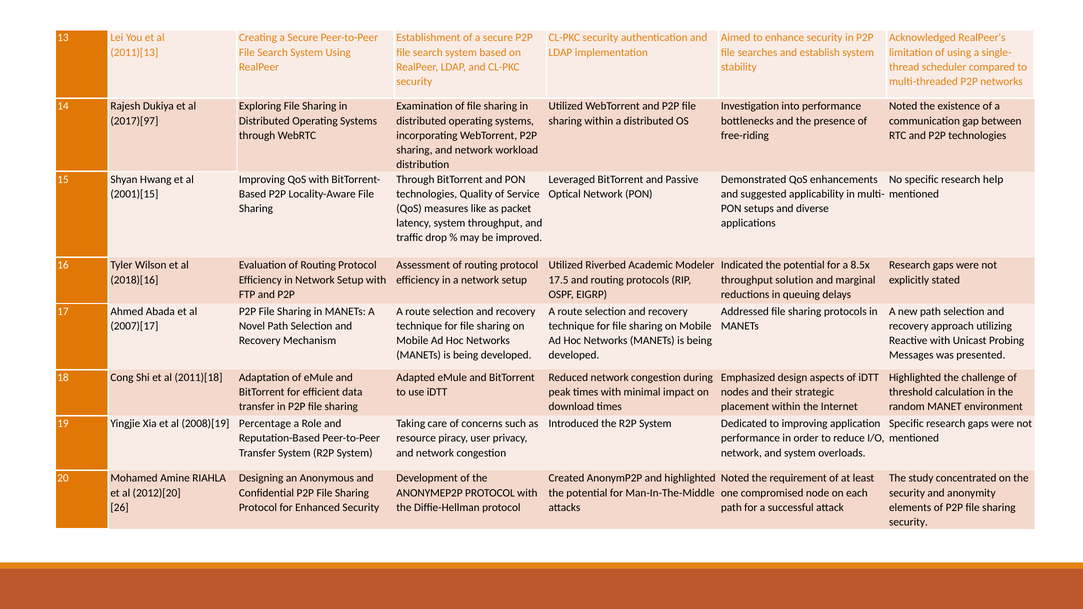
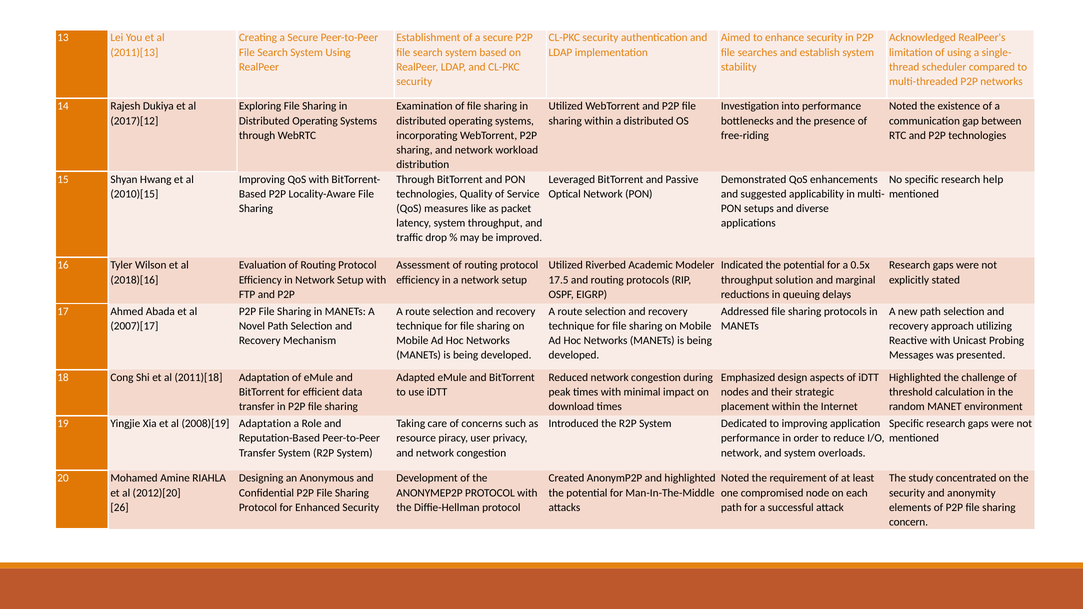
2017)[97: 2017)[97 -> 2017)[12 (134, 121)
2001)[15: 2001)[15 -> 2010)[15 (134, 194)
8.5x: 8.5x -> 0.5x (860, 265)
2008)[19 Percentage: Percentage -> Adaptation (265, 424)
security: security -> concern (909, 522)
